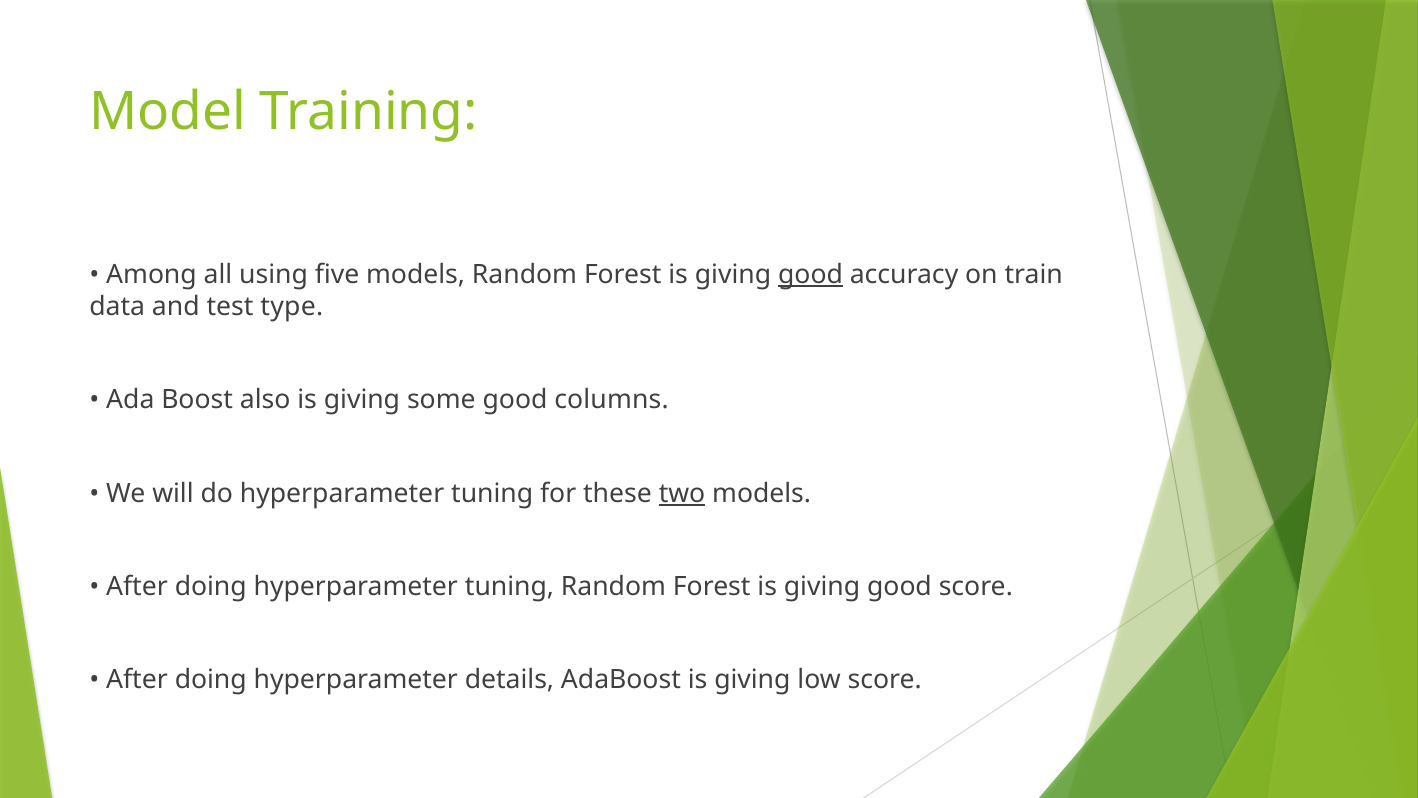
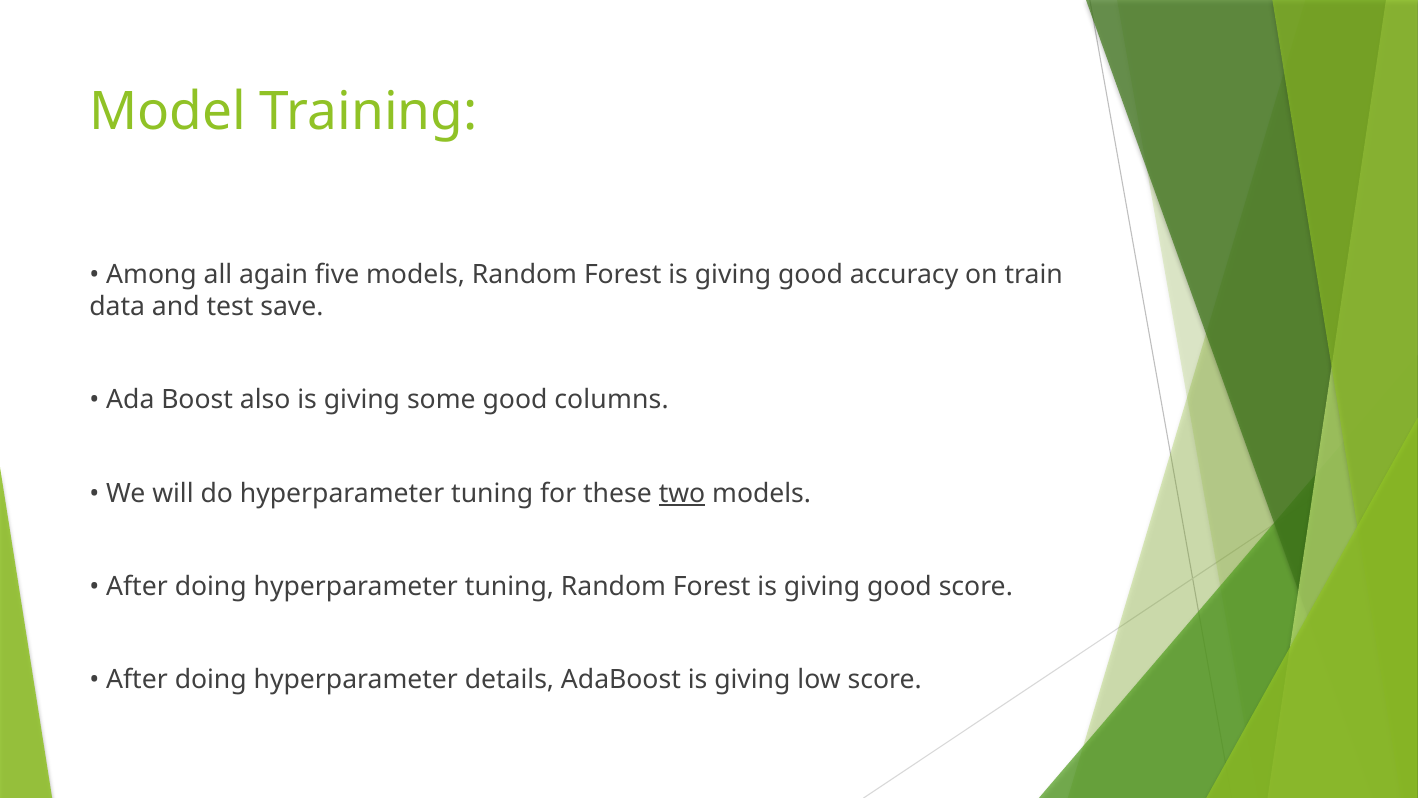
using: using -> again (274, 274)
good underline: present -> none (811, 274)
type: type -> save (292, 306)
